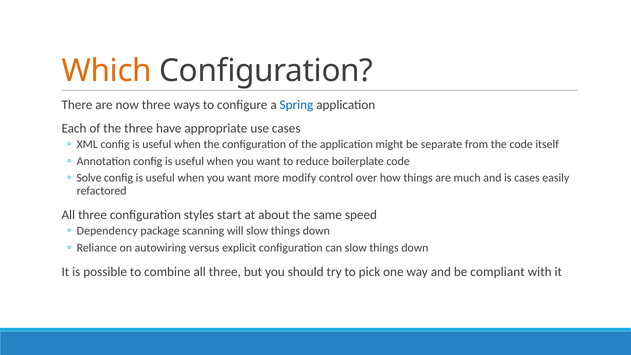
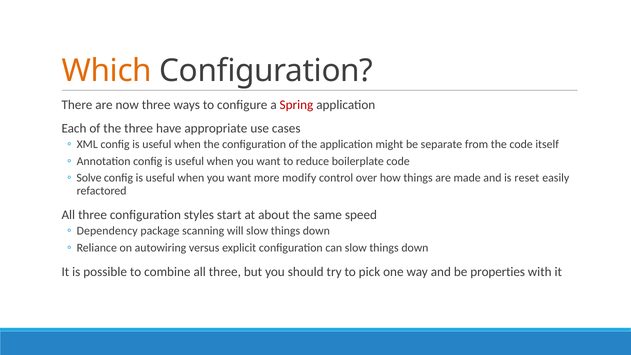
Spring colour: blue -> red (296, 105)
much: much -> made (467, 178)
is cases: cases -> reset (527, 178)
compliant: compliant -> properties (498, 272)
